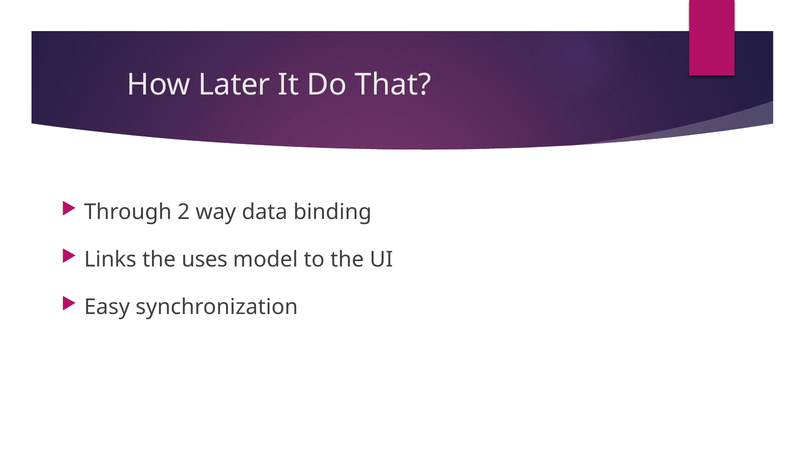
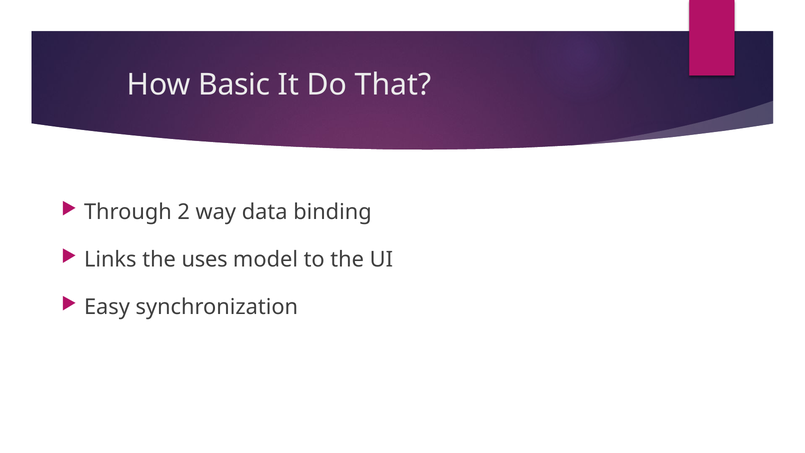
Later: Later -> Basic (234, 85)
